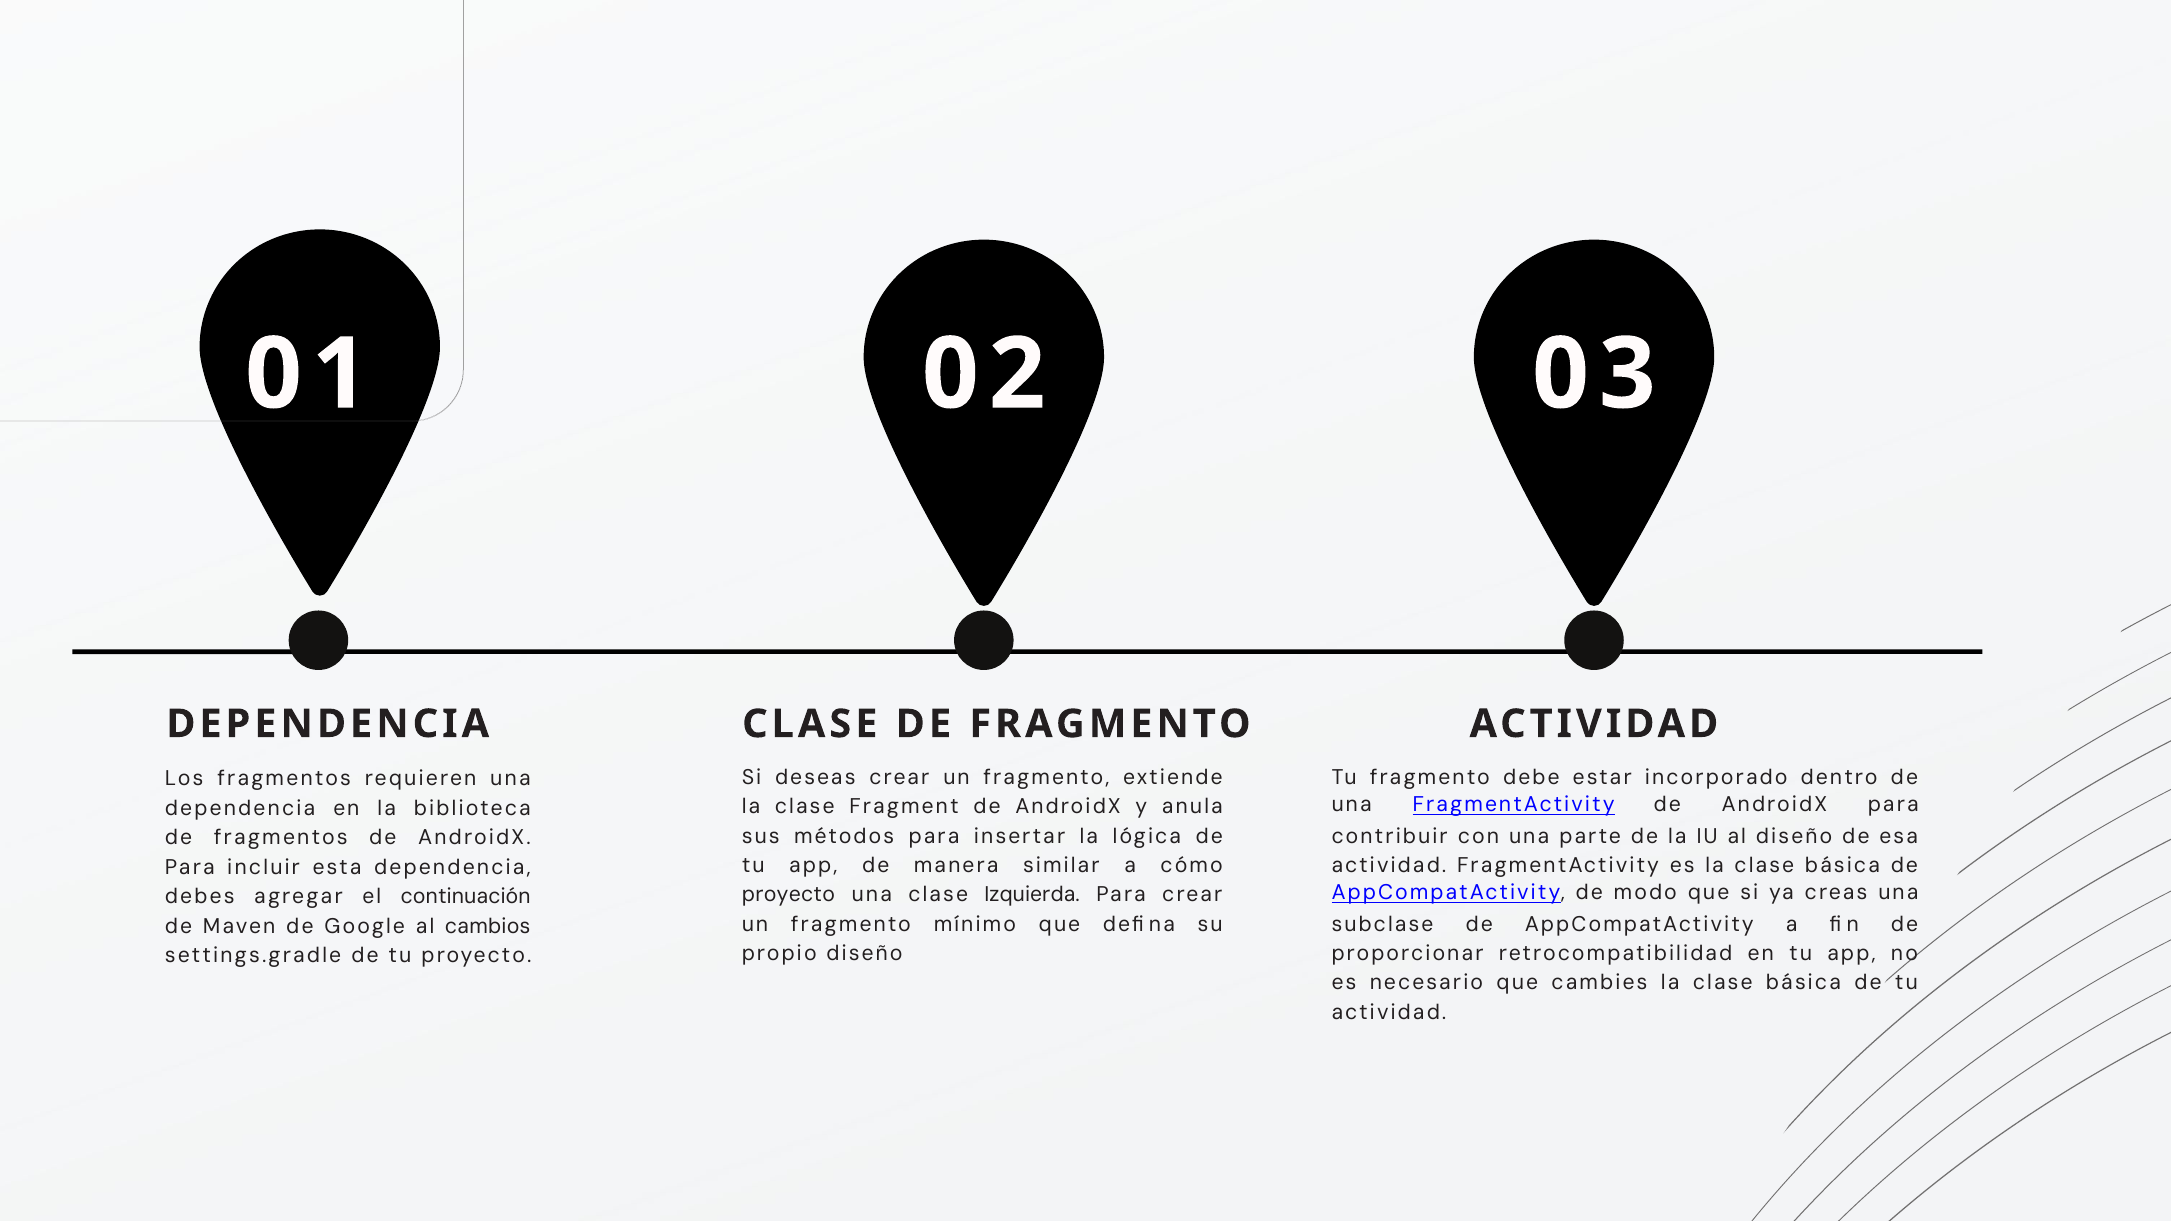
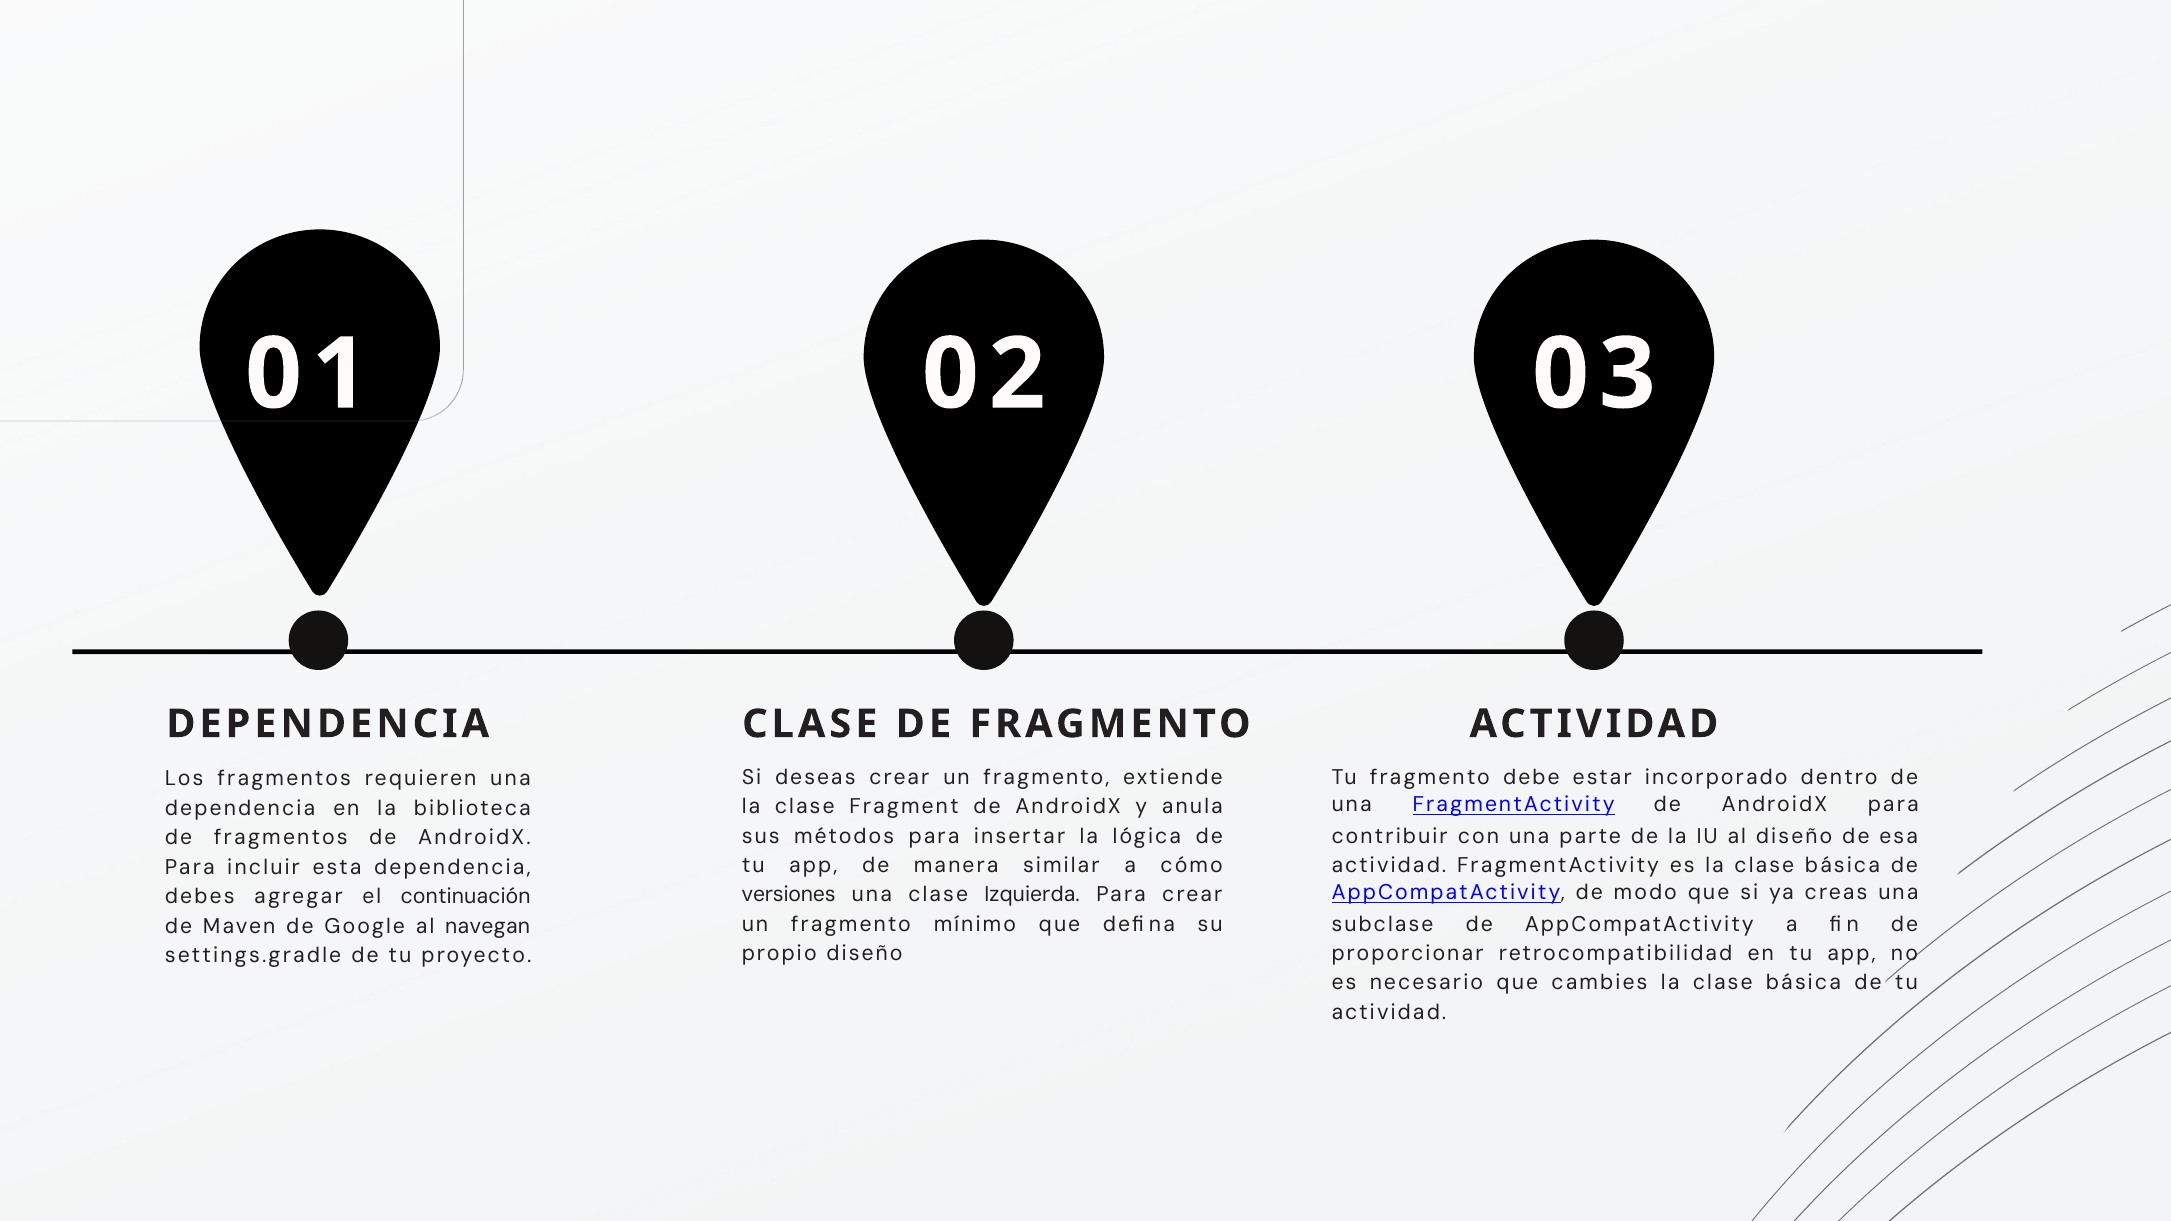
proyecto: proyecto -> versiones (789, 895)
cambios: cambios -> navegan (488, 926)
